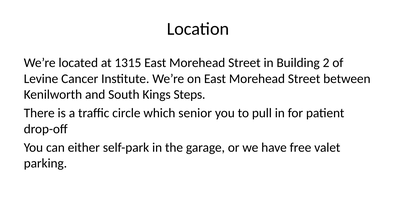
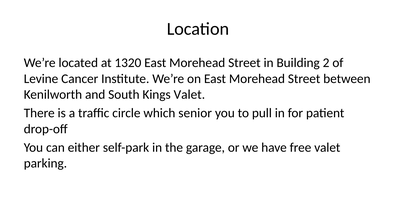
1315: 1315 -> 1320 (128, 63)
Kings Steps: Steps -> Valet (189, 94)
